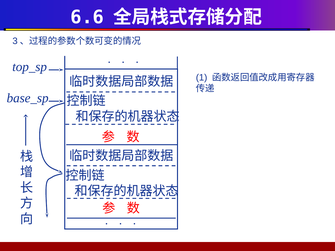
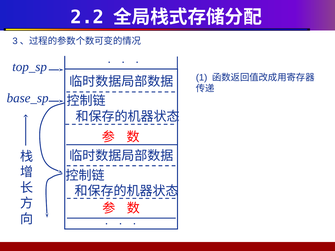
6.6: 6.6 -> 2.2 (87, 17)
